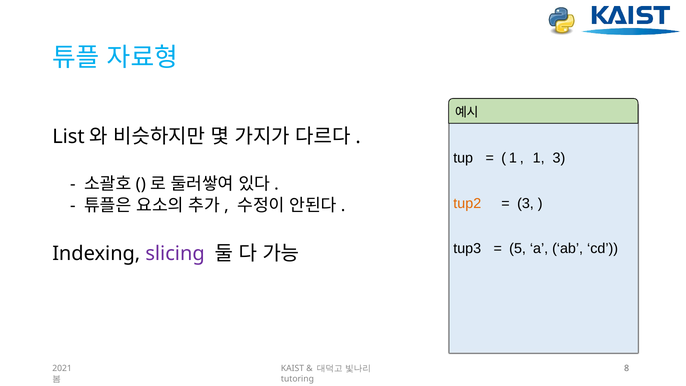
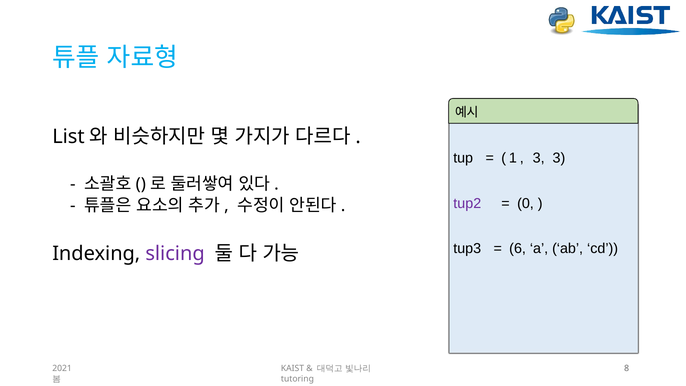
1 1: 1 -> 3 (539, 158)
tup2 colour: orange -> purple (467, 203)
3: 3 -> 0 (525, 203)
5: 5 -> 6 (518, 248)
